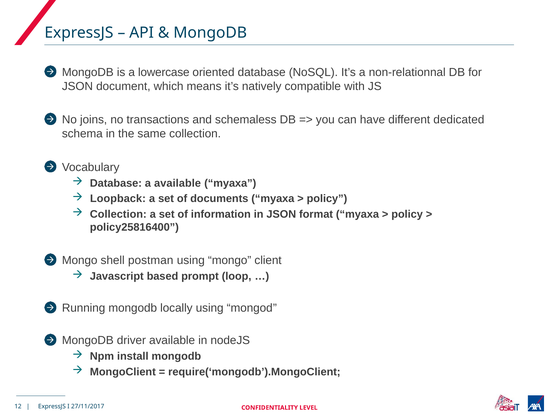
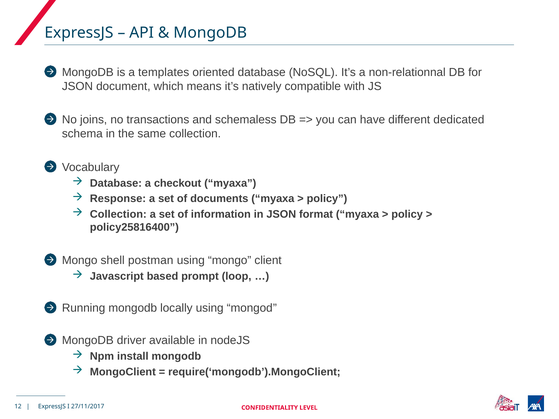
lowercase: lowercase -> templates (164, 72)
a available: available -> checkout (178, 183)
Loopback: Loopback -> Response (118, 199)
